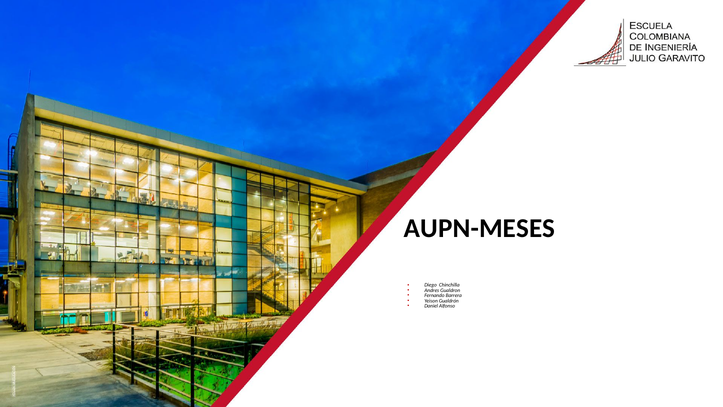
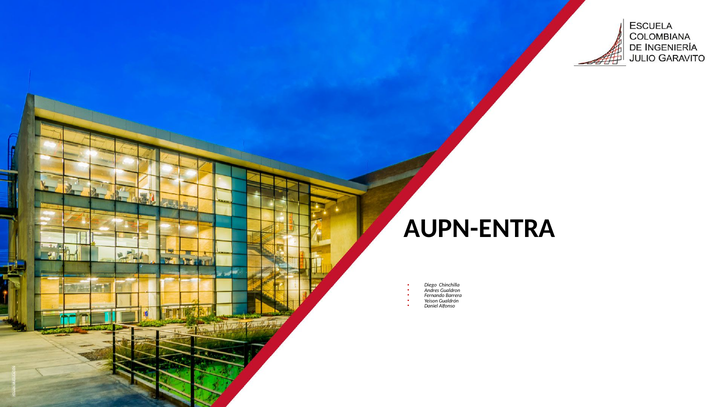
AUPN-MESES: AUPN-MESES -> AUPN-ENTRA (479, 228)
